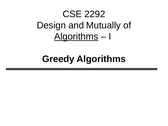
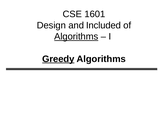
2292: 2292 -> 1601 (95, 14)
Mutually: Mutually -> Included (103, 25)
Greedy underline: none -> present (58, 59)
